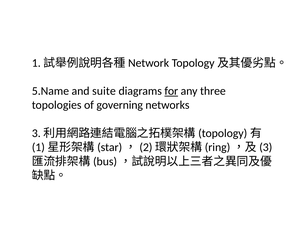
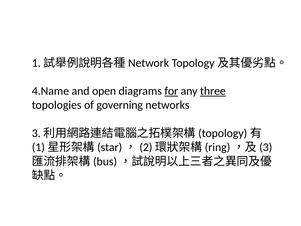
5.Name: 5.Name -> 4.Name (50, 91)
suite: suite -> open (104, 91)
three underline: none -> present (213, 91)
